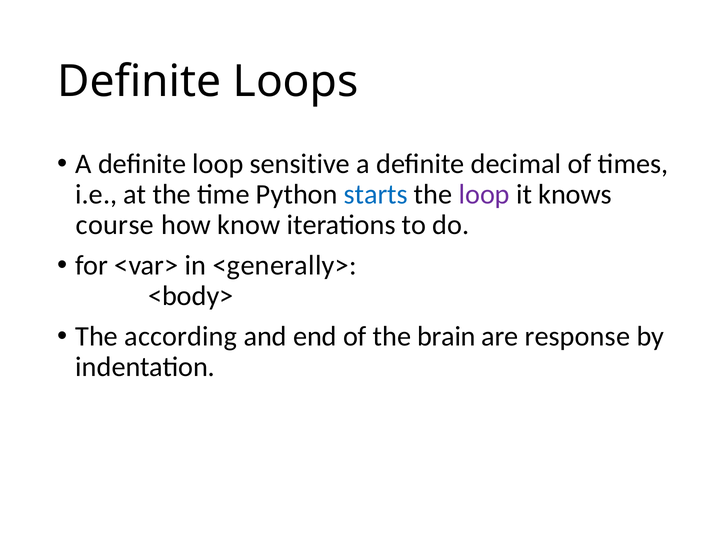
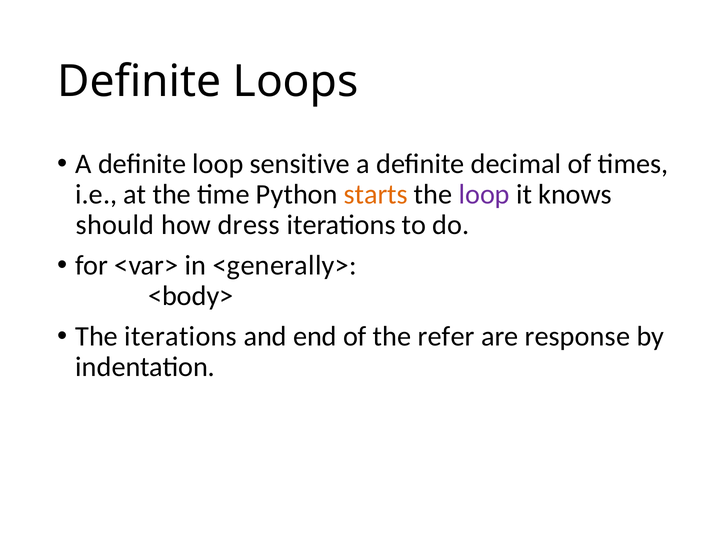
starts colour: blue -> orange (376, 194)
course: course -> should (115, 225)
know: know -> dress (249, 225)
The according: according -> iterations (181, 337)
brain: brain -> refer (446, 337)
